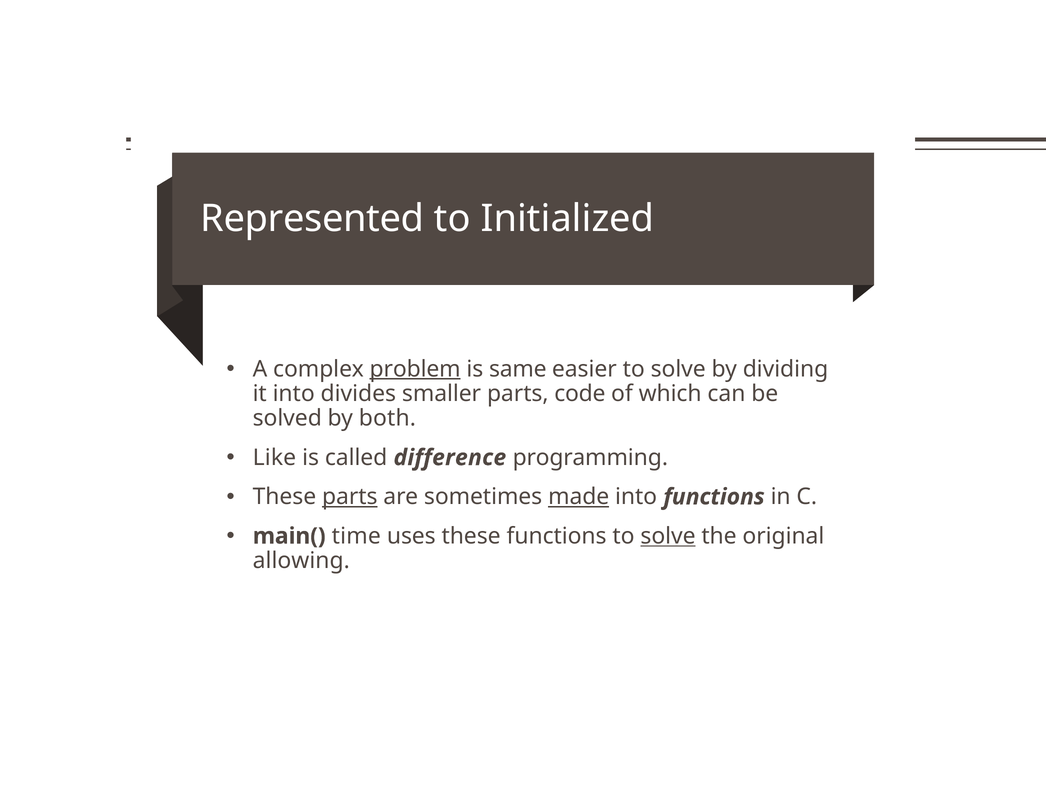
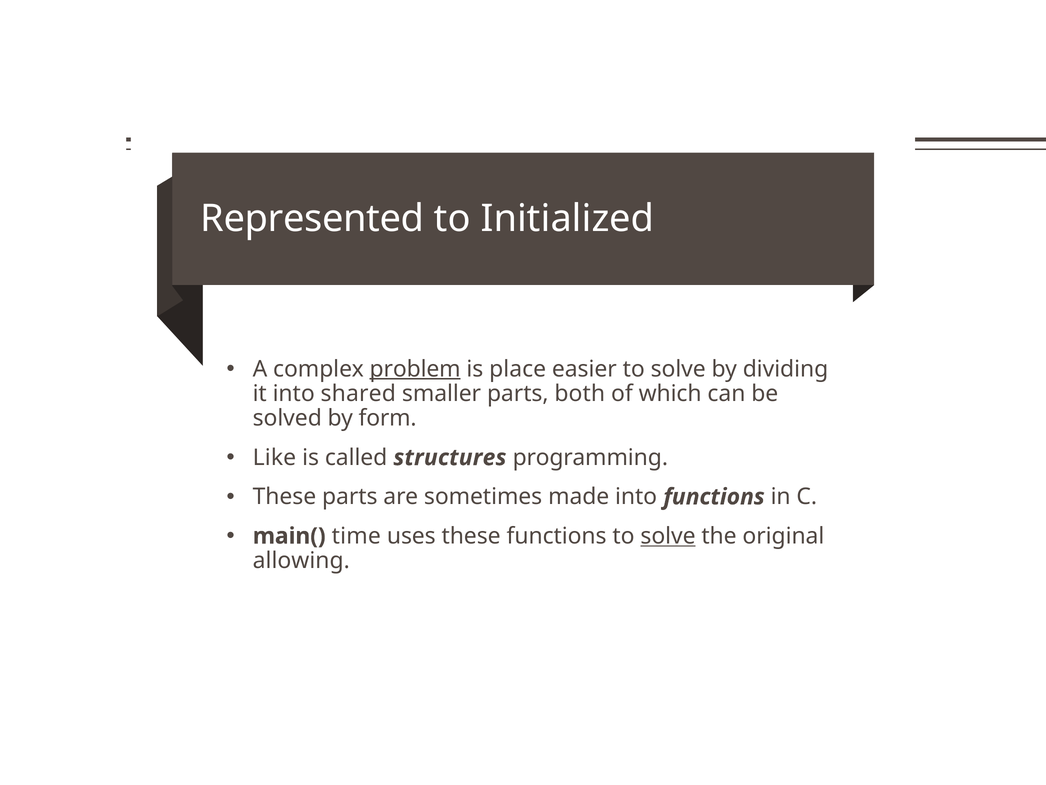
same: same -> place (518, 369)
divides: divides -> shared (358, 393)
code: code -> both (580, 393)
both: both -> form (388, 418)
difference: difference -> structures (450, 457)
parts underline: present -> none (350, 497)
made underline: present -> none (579, 497)
